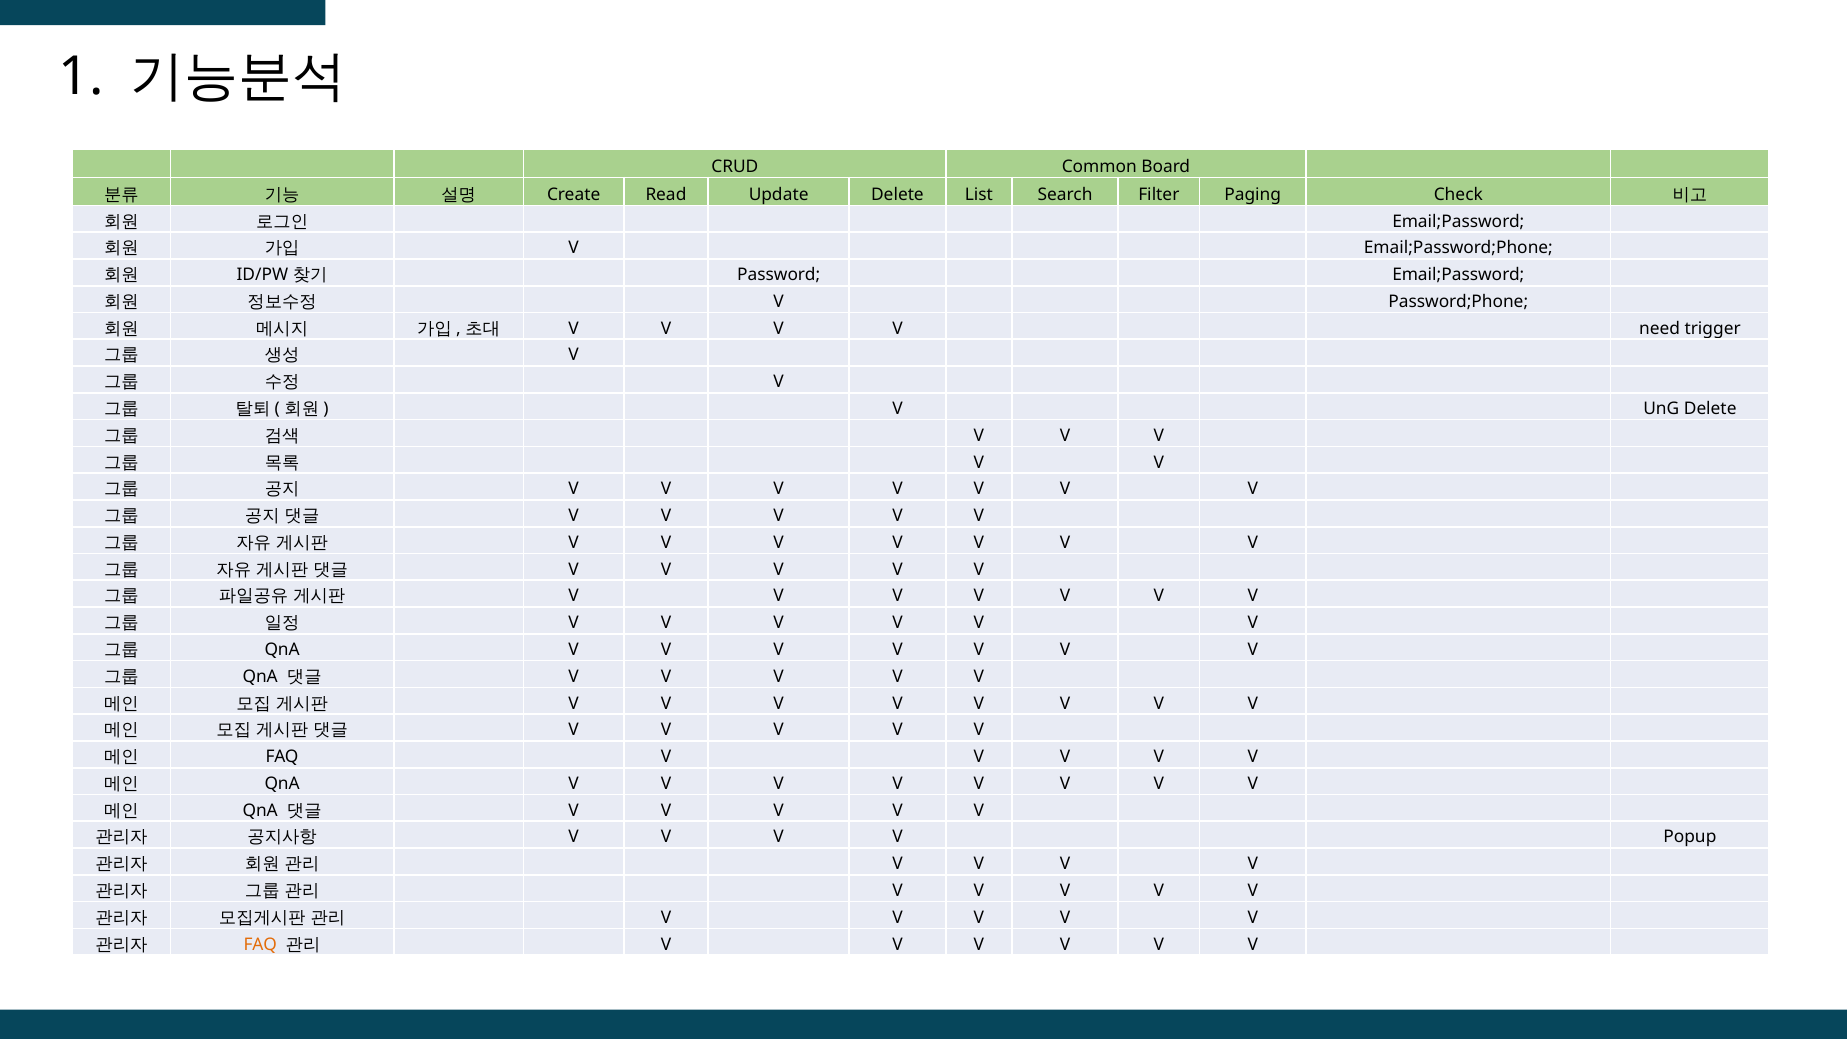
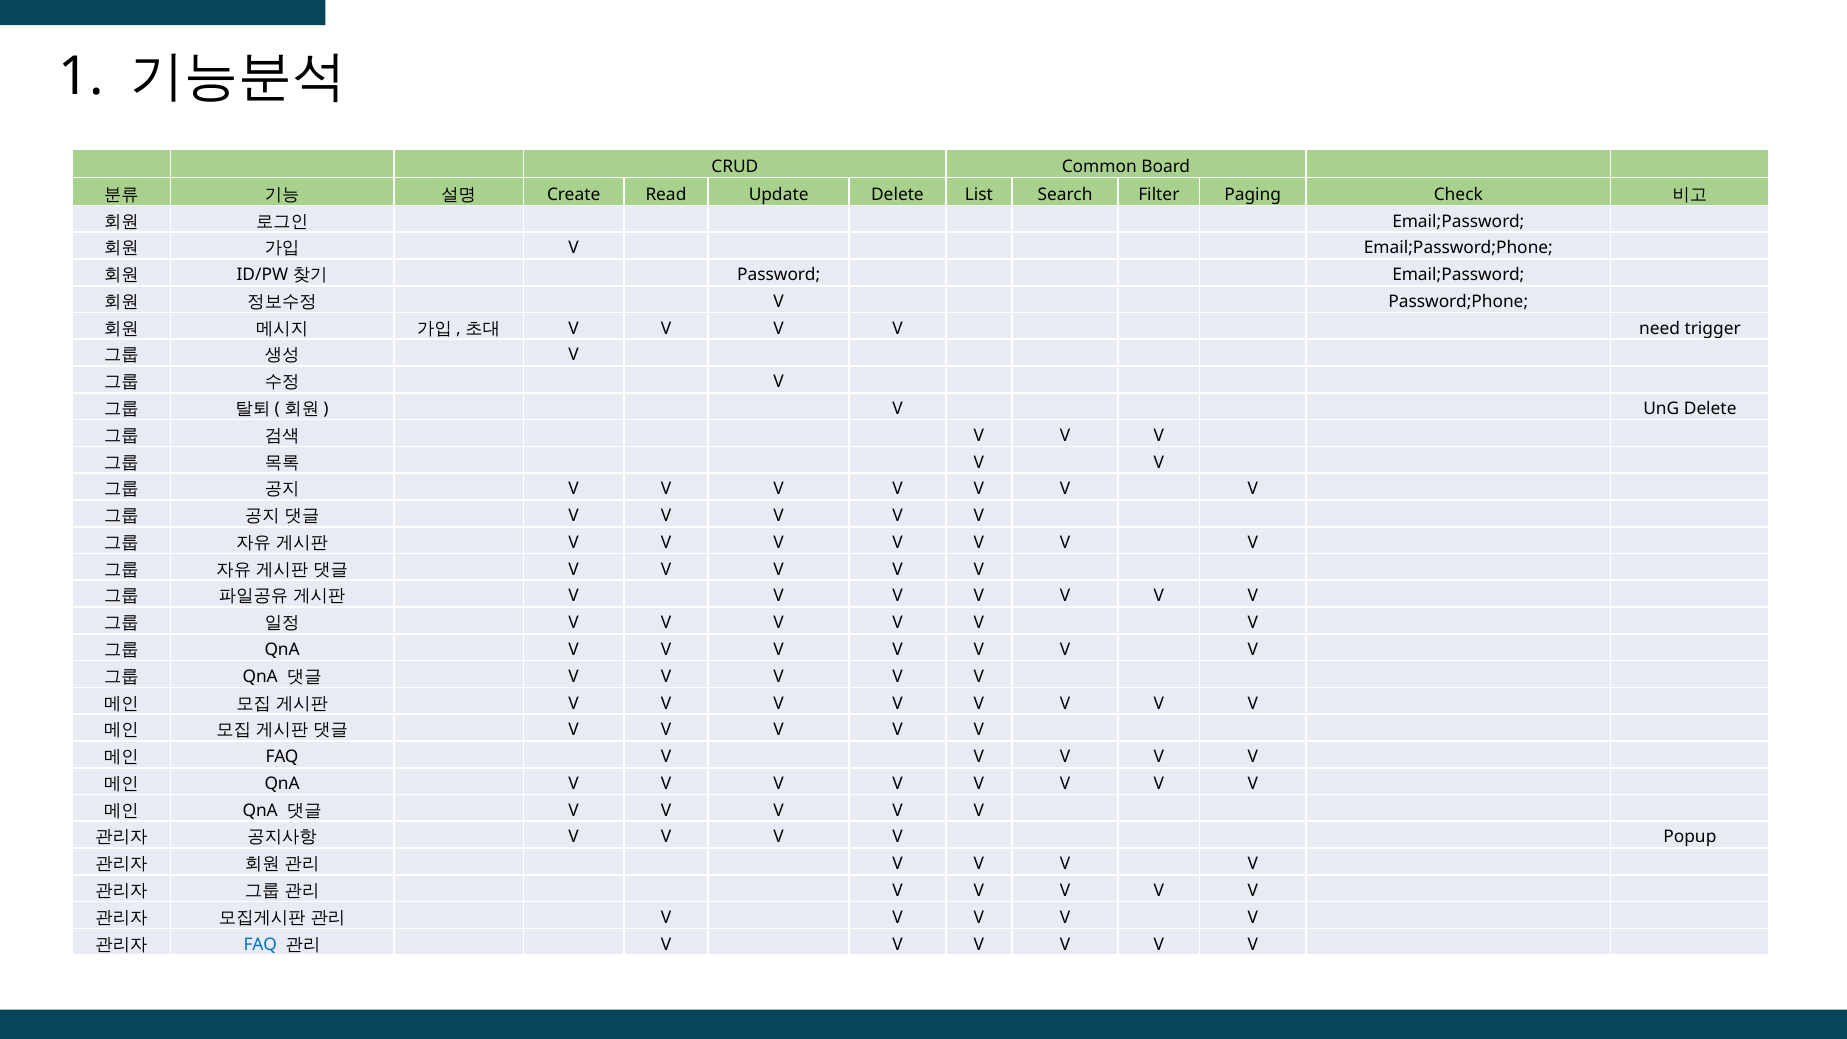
FAQ colour: orange -> blue (260, 944)
